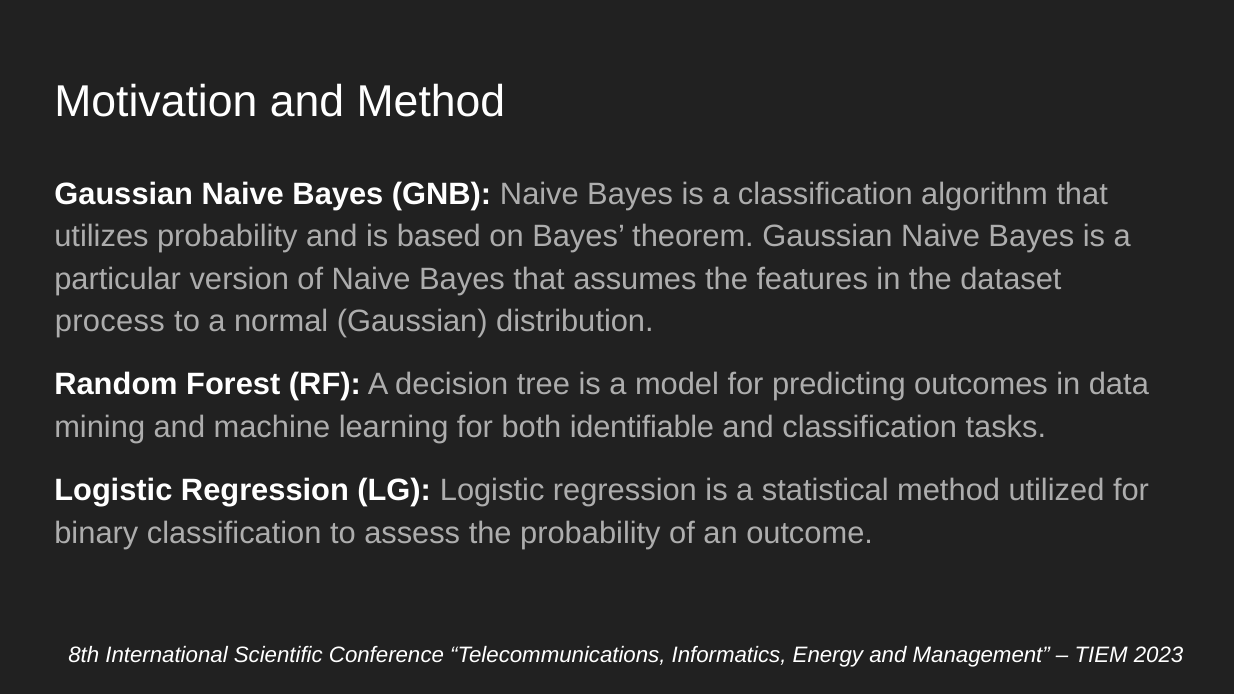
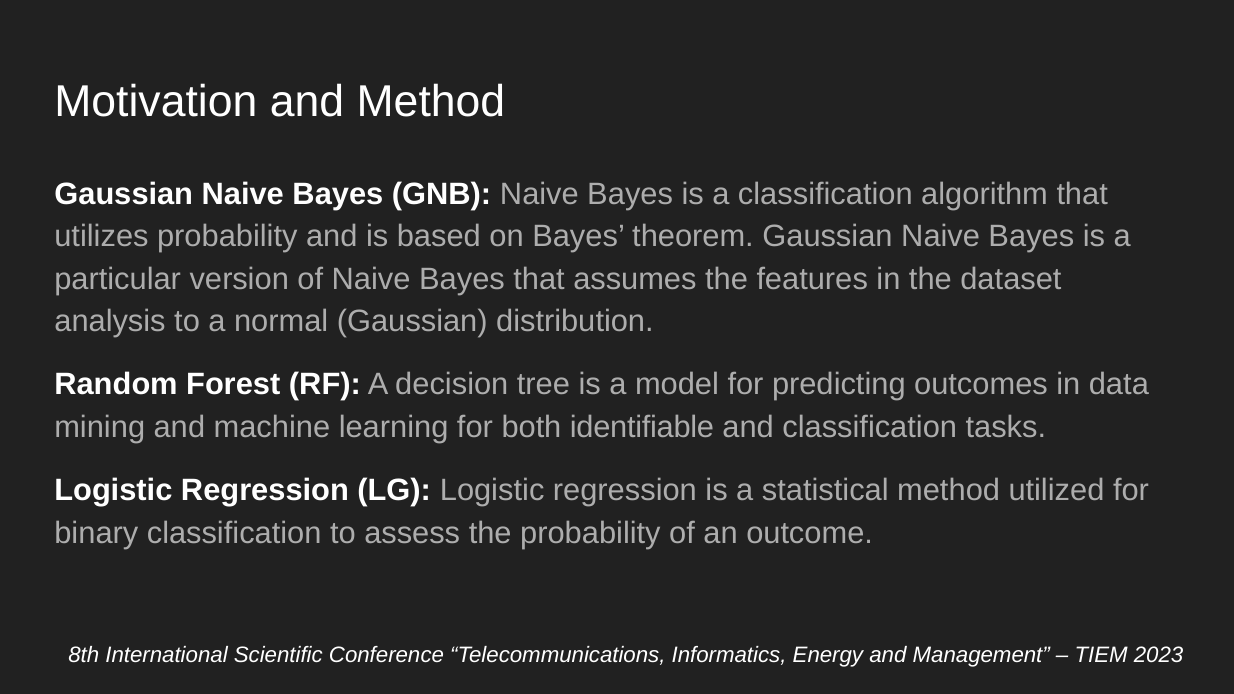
process: process -> analysis (110, 322)
